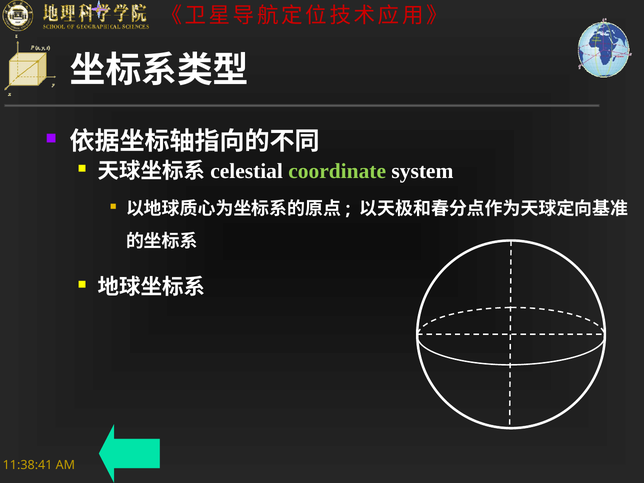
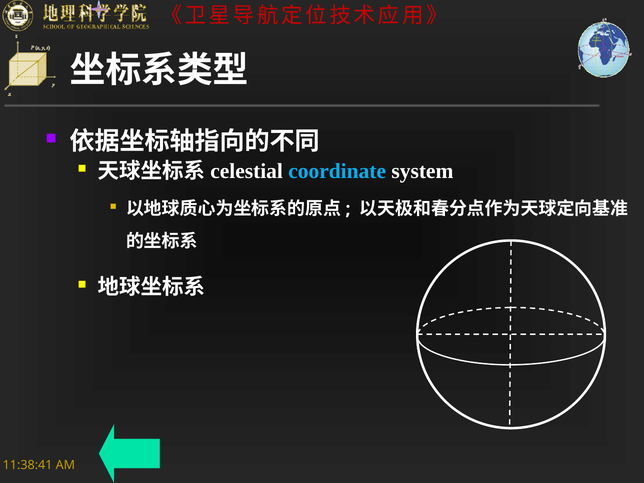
coordinate colour: light green -> light blue (337, 171)
